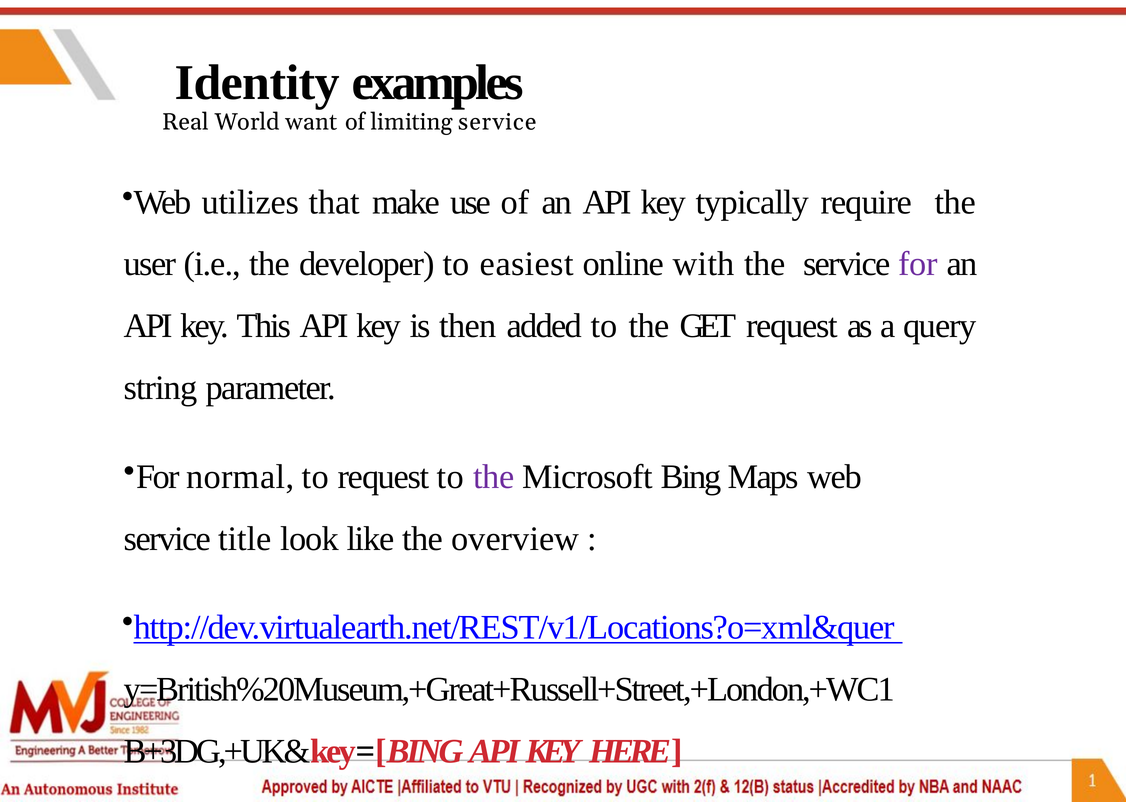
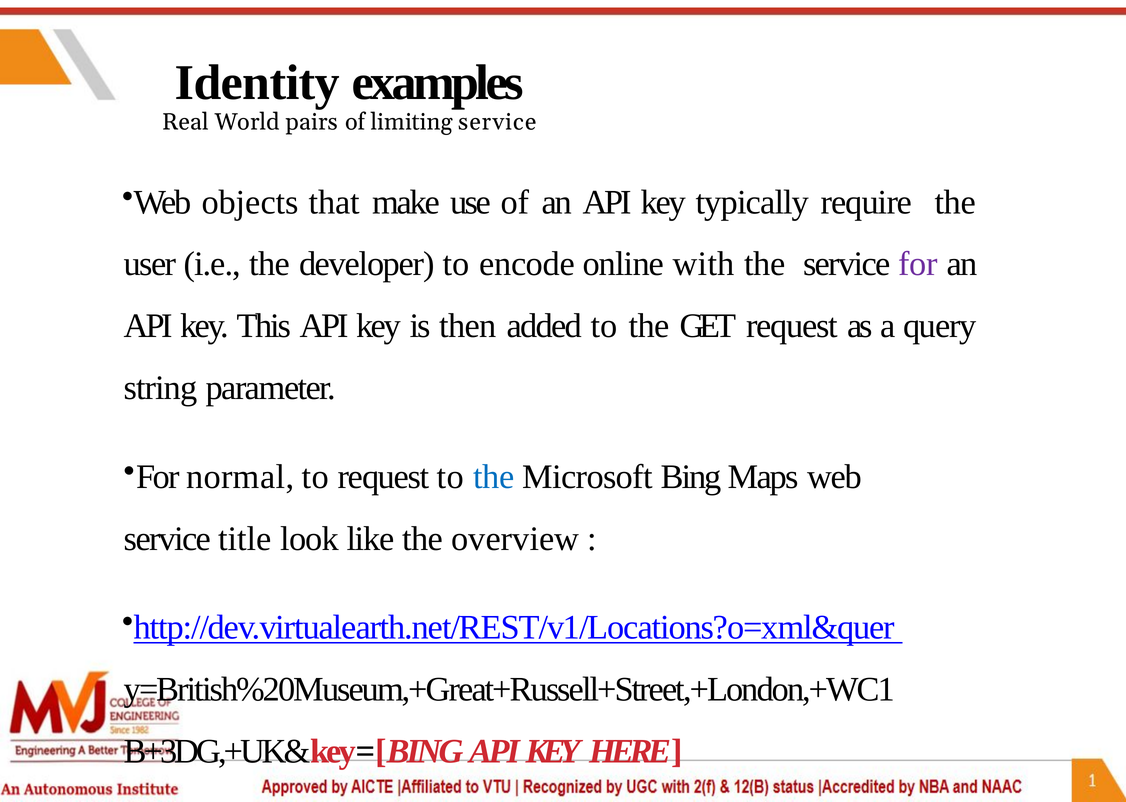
want: want -> pairs (312, 122)
utilizes: utilizes -> objects (250, 202)
easiest: easiest -> encode (527, 264)
the colour: purple -> blue (494, 477)
